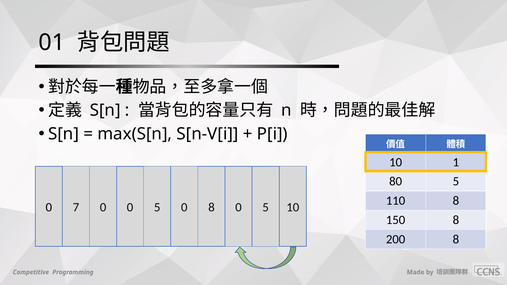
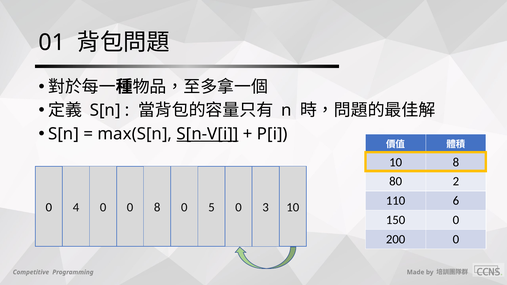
S[n-V[i underline: none -> present (208, 134)
10 1: 1 -> 8 (456, 162)
80 5: 5 -> 2 (456, 182)
110 8: 8 -> 6 (456, 201)
7: 7 -> 4 (76, 207)
5: 5 -> 8 (157, 207)
0 8: 8 -> 5 (211, 207)
5: 5 -> 3 (266, 207)
150 8: 8 -> 0 (456, 220)
200 8: 8 -> 0 (456, 239)
